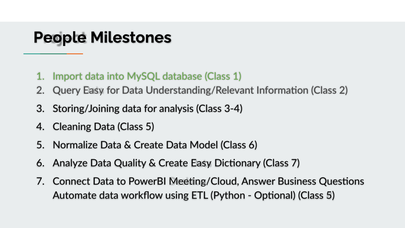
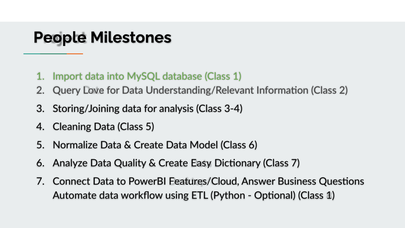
Query Easy: Easy -> Love (94, 90)
Meeting/Cloud: Meeting/Cloud -> Features/Cloud (204, 181)
Optional Class 5: 5 -> 1 (330, 195)
